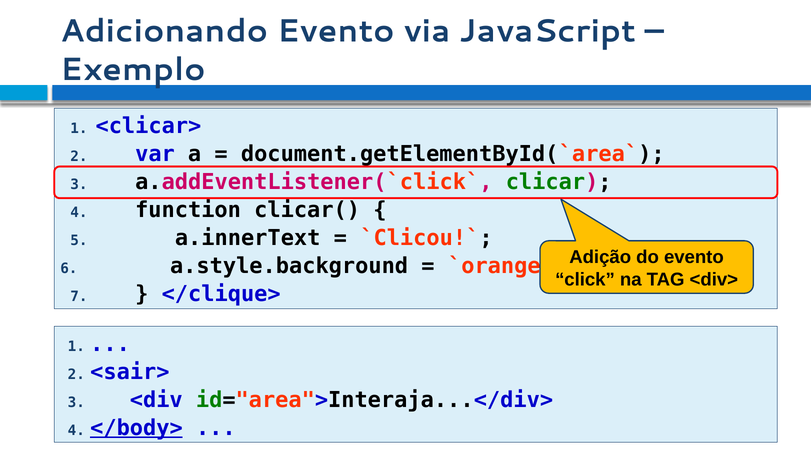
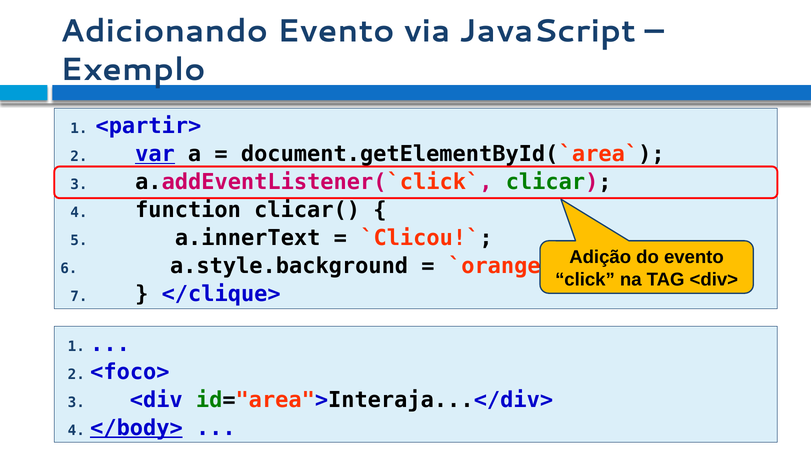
<clicar>: <clicar> -> <partir> (148, 126)
var underline: none -> present (155, 154)
<sair>: <sair> -> <foco> (130, 372)
